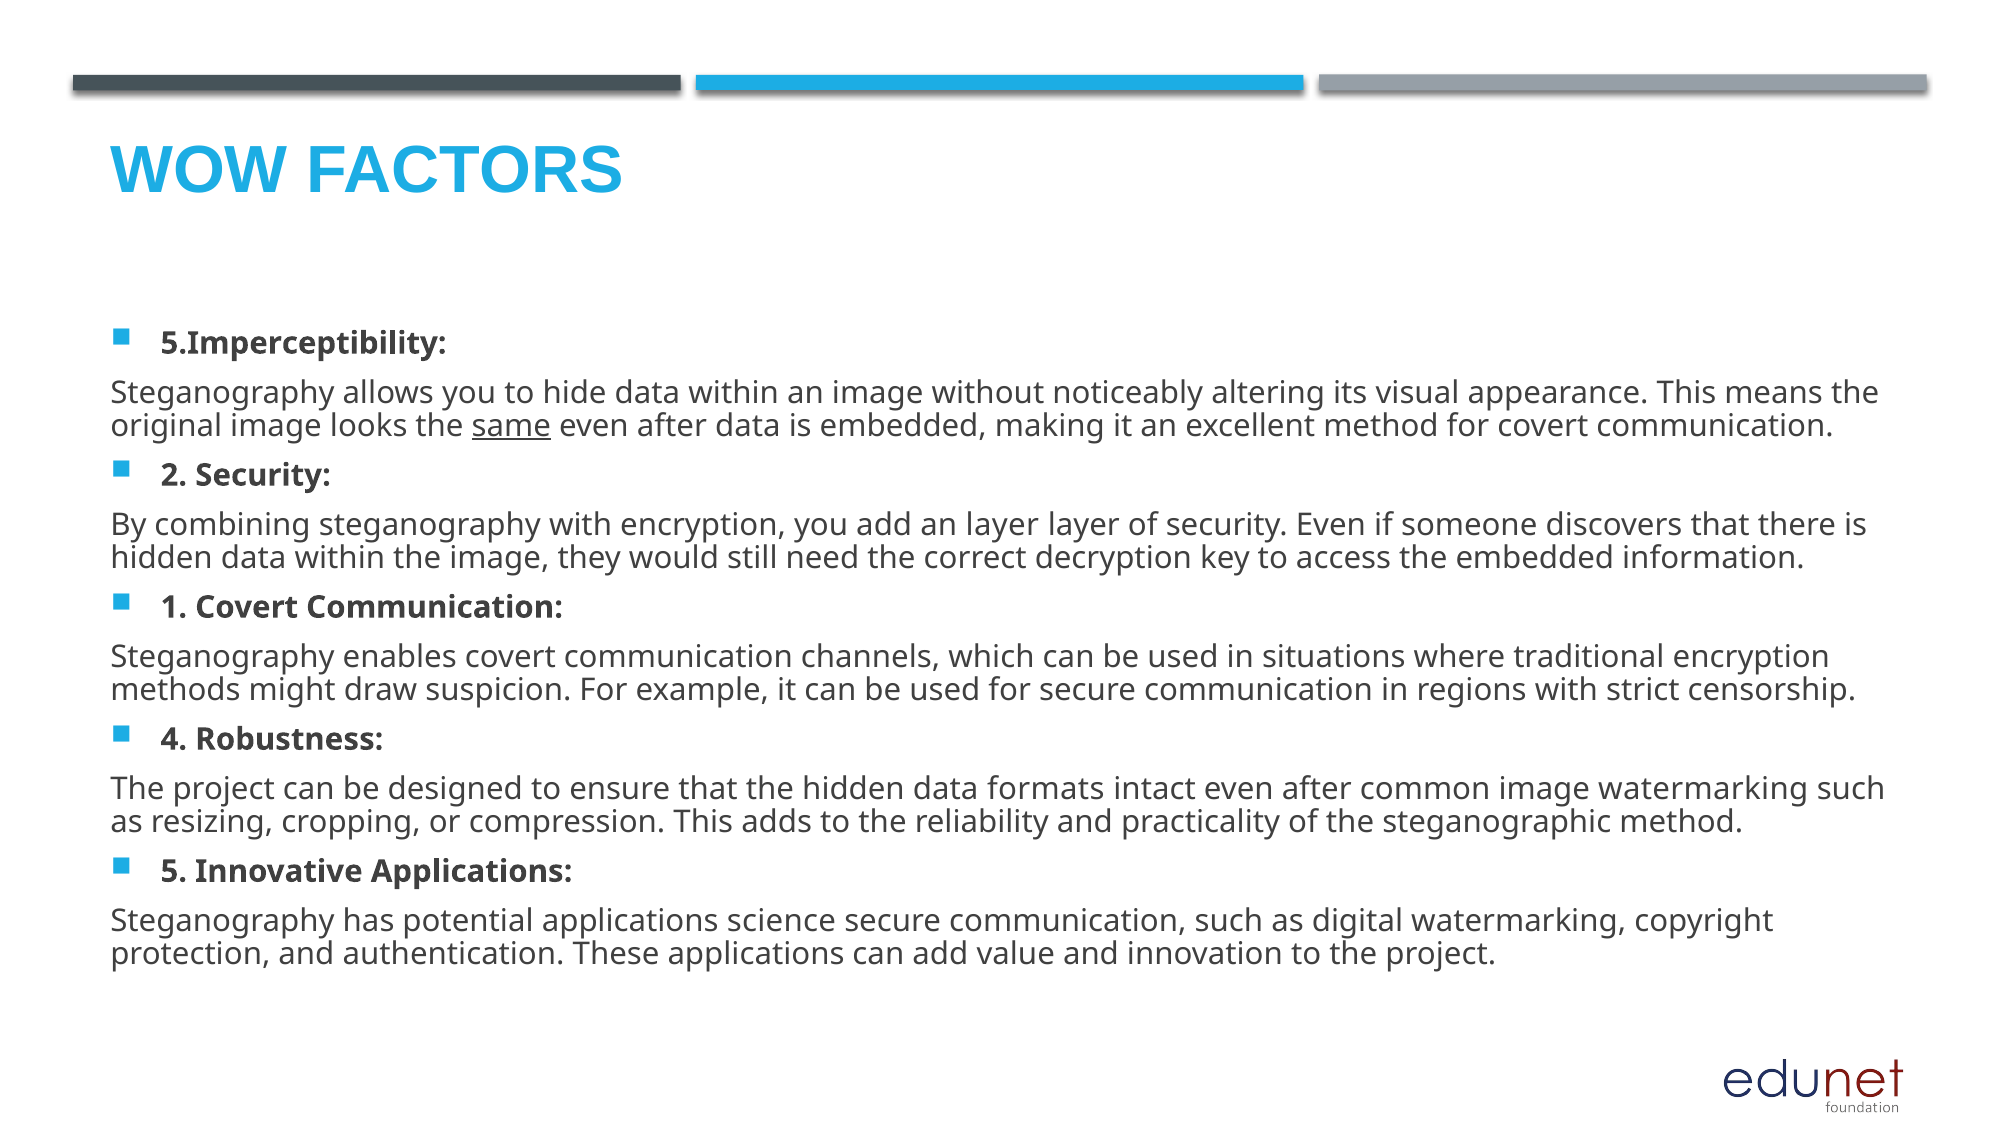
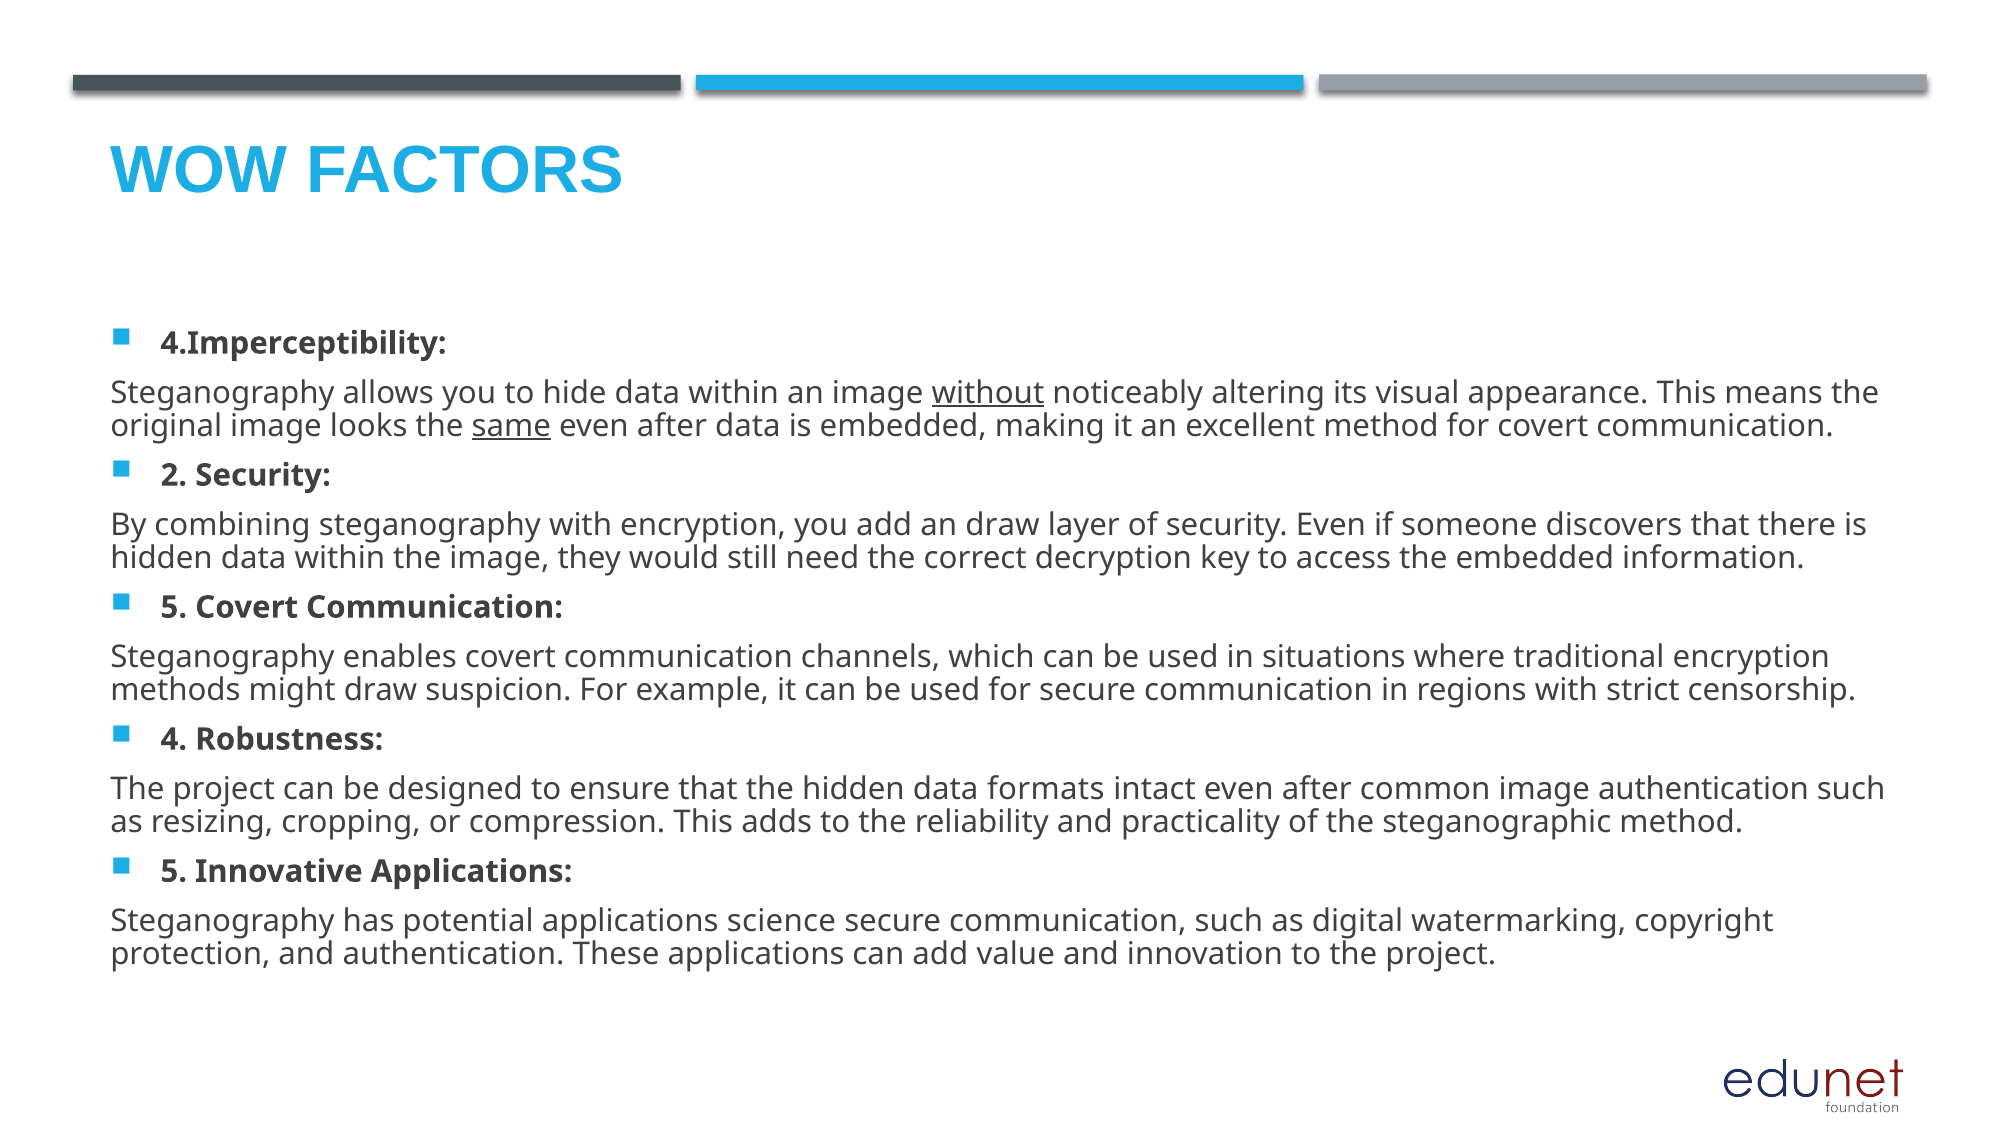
5.Imperceptibility: 5.Imperceptibility -> 4.Imperceptibility (304, 343)
without underline: none -> present (988, 393)
an layer: layer -> draw (1003, 525)
1: 1 -> 5 (174, 607)
image watermarking: watermarking -> authentication (1704, 789)
